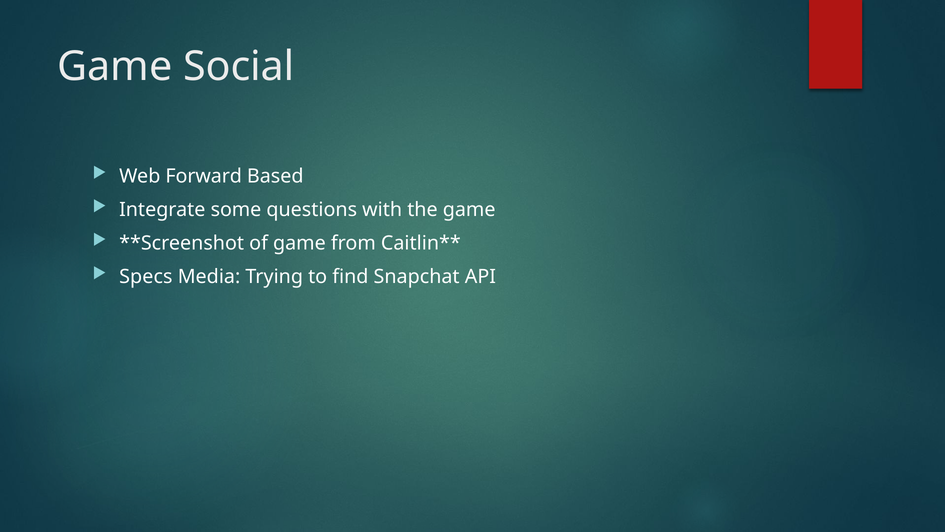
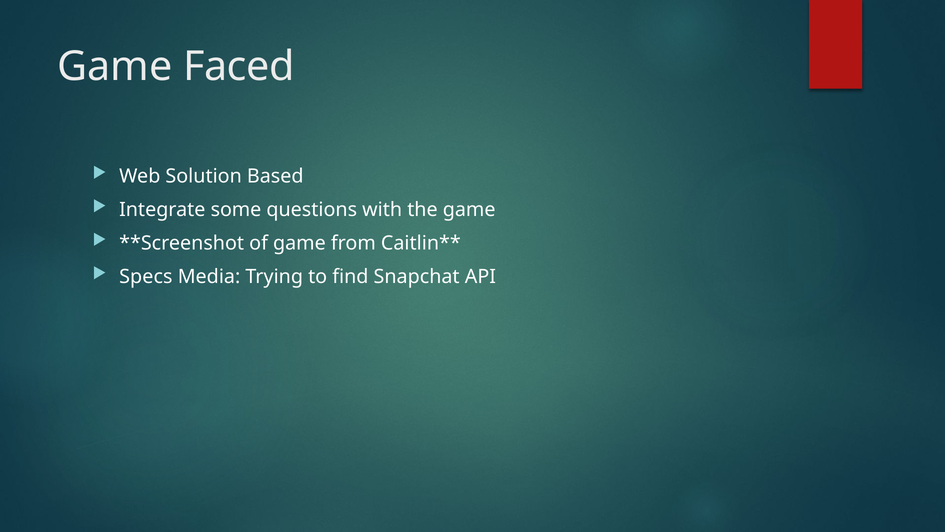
Social: Social -> Faced (239, 66)
Forward: Forward -> Solution (204, 176)
